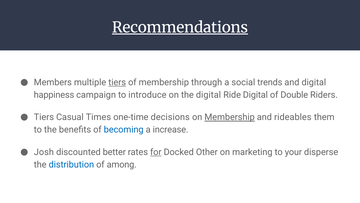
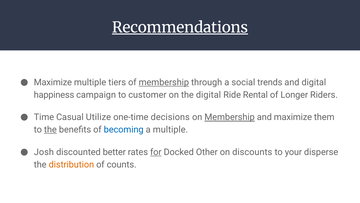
Members: Members -> Maximize (53, 82)
tiers underline: present -> none (117, 82)
membership underline: none -> present (164, 82)
introduce: introduce -> customer (147, 95)
Ride Digital: Digital -> Rental (255, 95)
Double: Double -> Longer (294, 95)
Tiers: Tiers -> Time (44, 117)
Times: Times -> Utilize (98, 117)
and rideables: rideables -> maximize (293, 117)
the underline: none -> present (50, 129)
a increase: increase -> multiple (170, 129)
marketing: marketing -> discounts (252, 152)
distribution colour: blue -> orange (71, 164)
among: among -> counts (122, 164)
